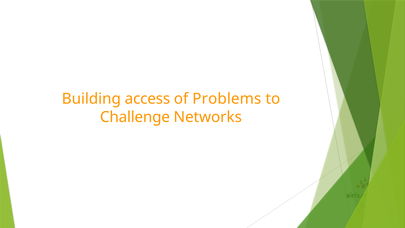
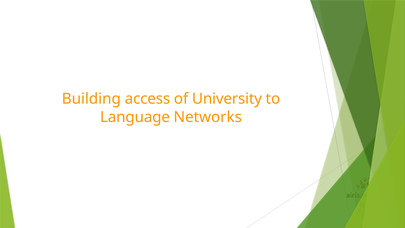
Problems: Problems -> University (227, 99)
Challenge: Challenge -> Language (135, 117)
